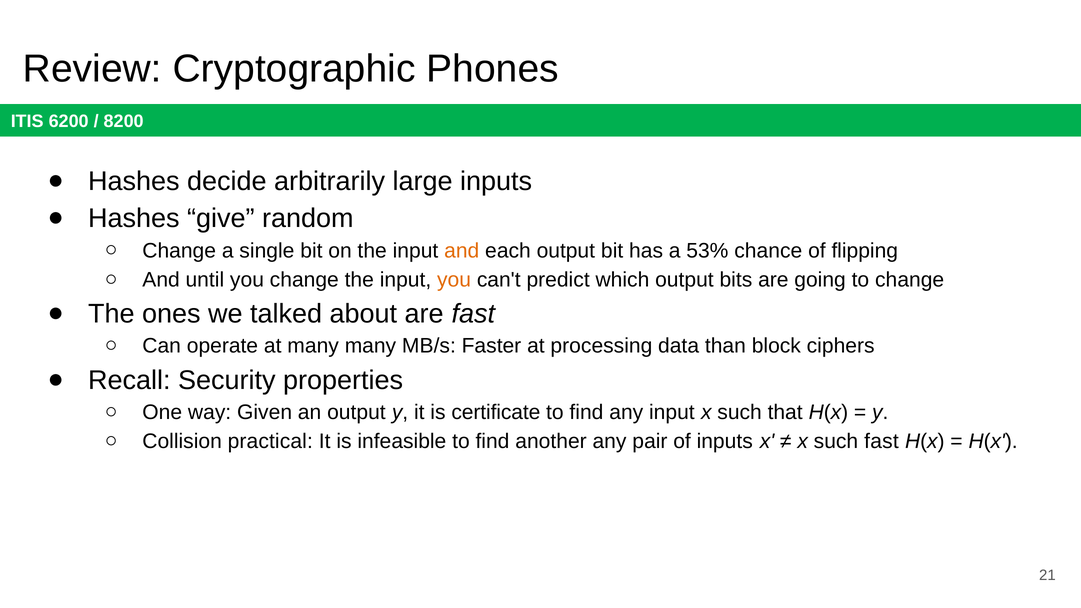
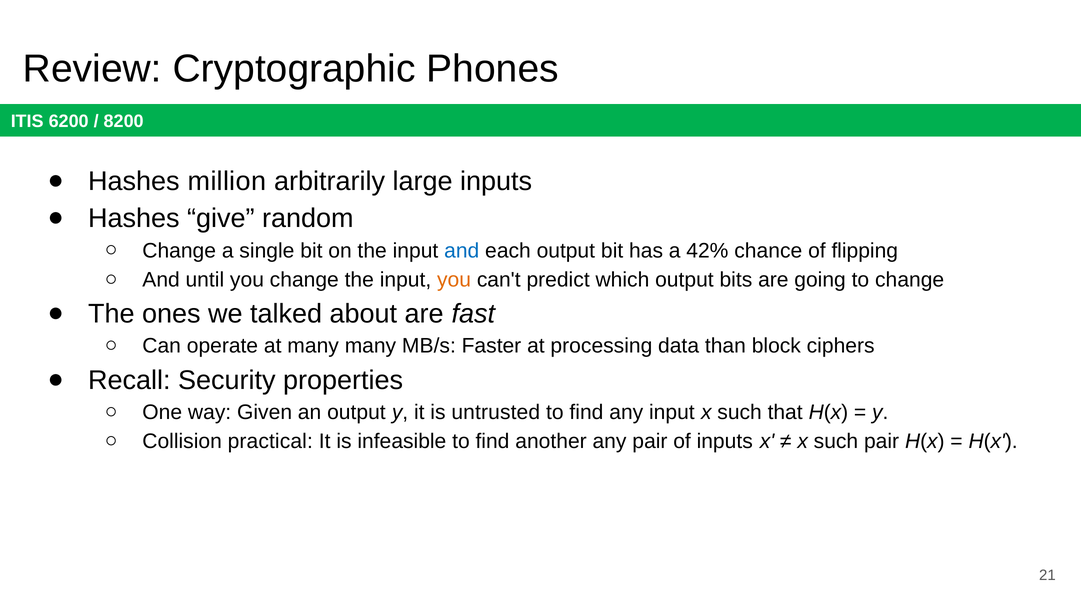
decide: decide -> million (227, 181)
and colour: orange -> blue (462, 251)
53%: 53% -> 42% (707, 251)
certificate: certificate -> untrusted (496, 412)
such fast: fast -> pair (882, 442)
